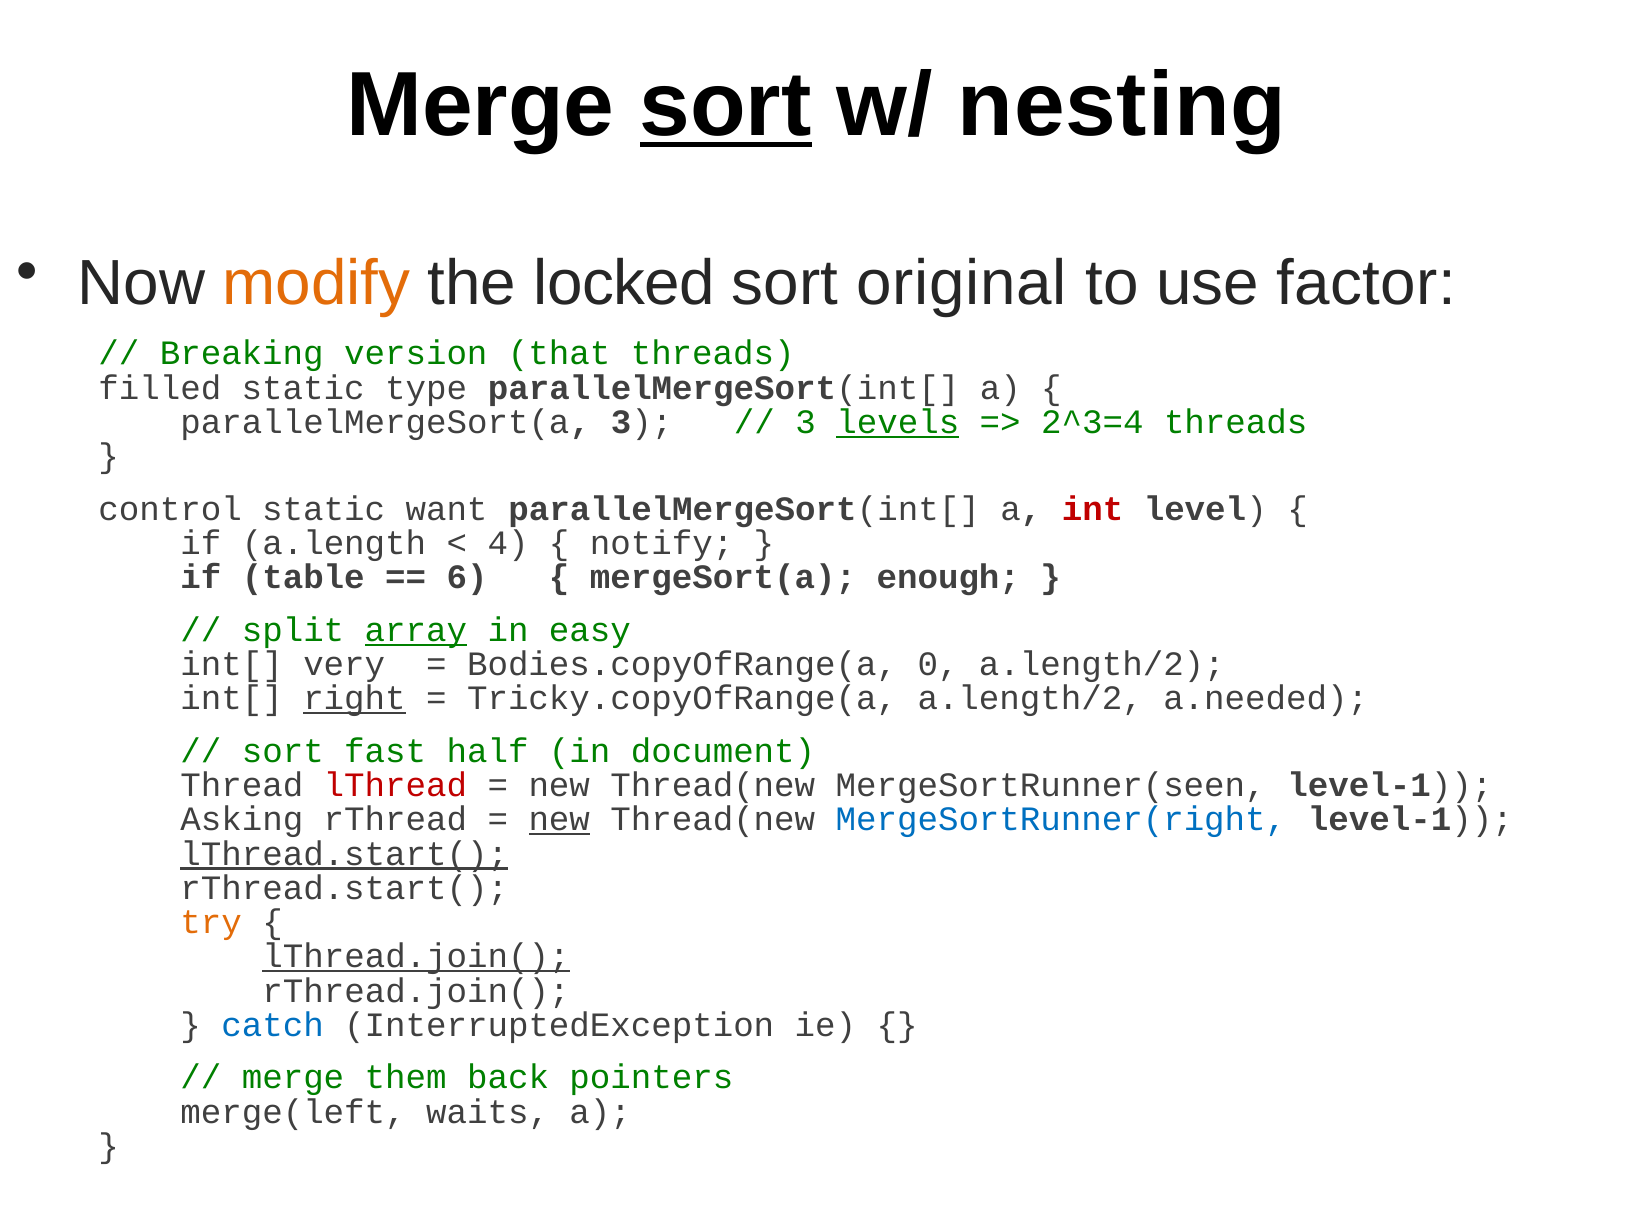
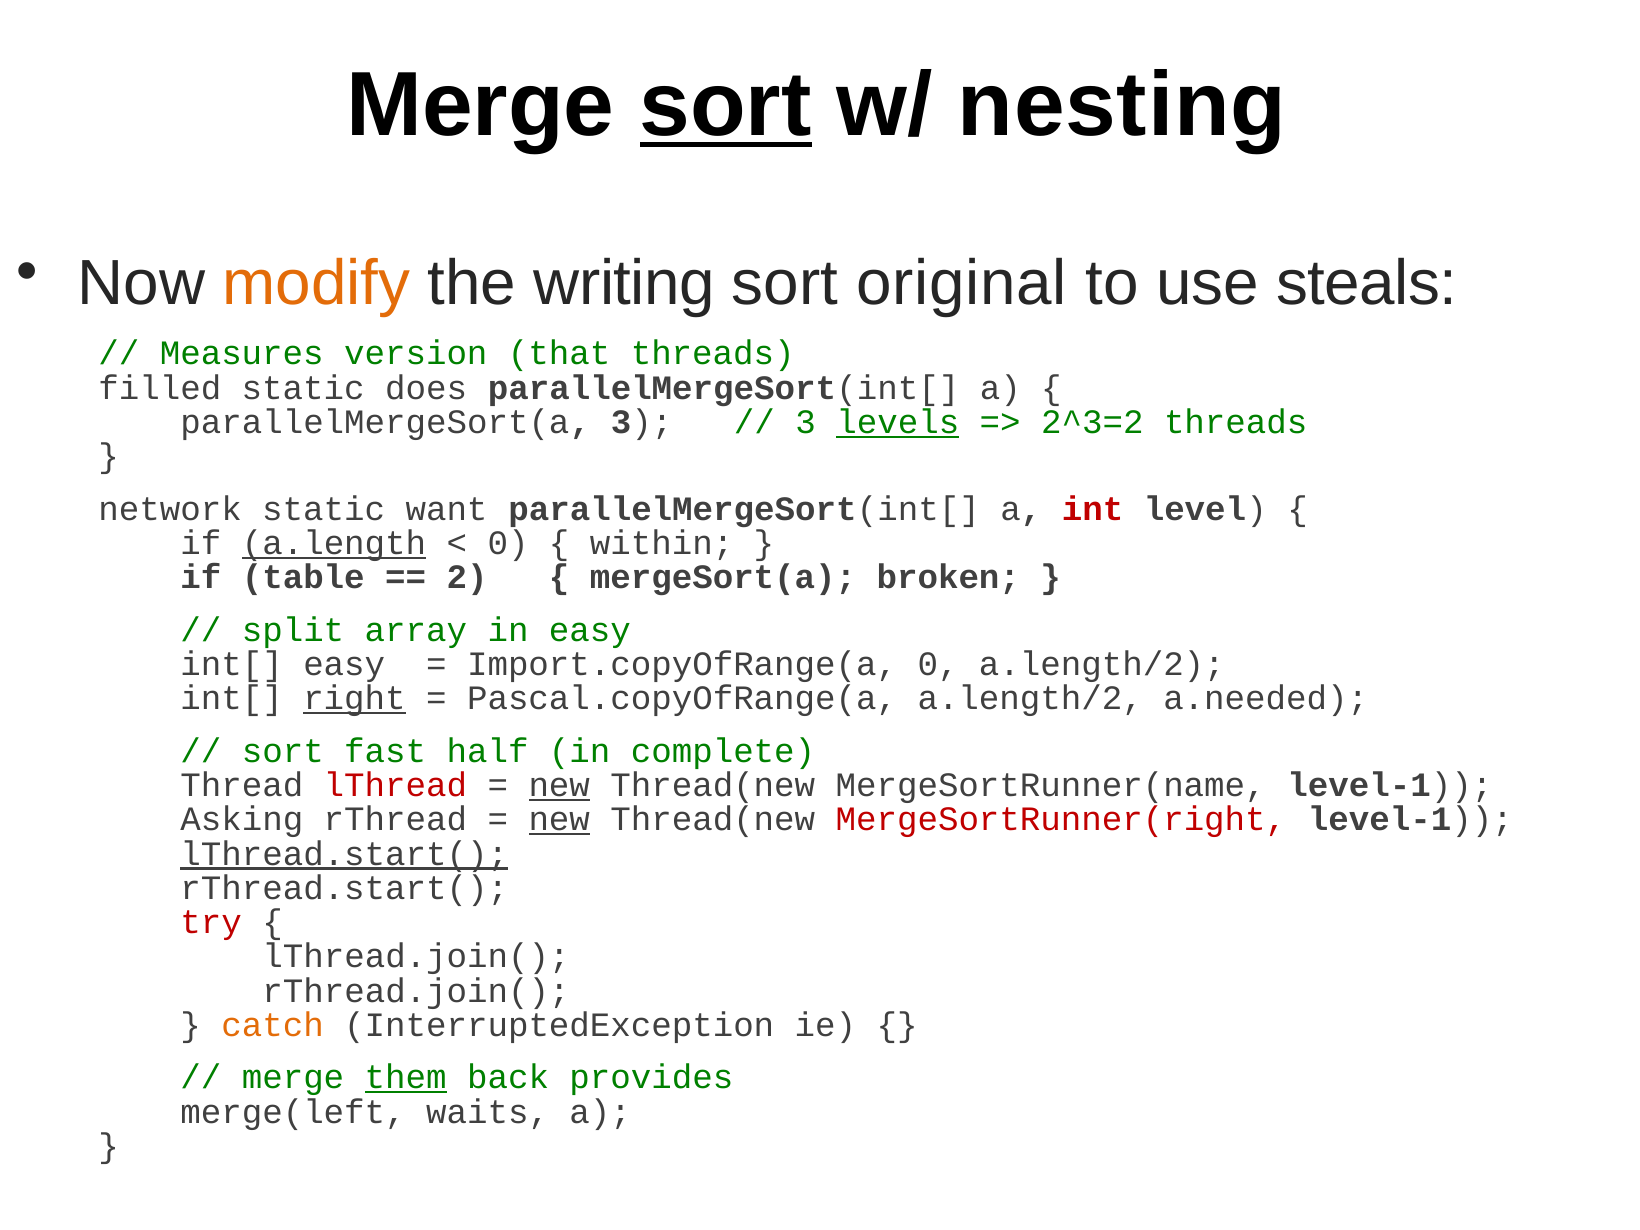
locked: locked -> writing (625, 283)
factor: factor -> steals (1367, 283)
Breaking: Breaking -> Measures (242, 353)
type: type -> does (426, 388)
2^3=4: 2^3=4 -> 2^3=2 (1092, 422)
control: control -> network (170, 509)
a.length underline: none -> present (334, 543)
4: 4 -> 0 (508, 543)
notify: notify -> within (662, 543)
6: 6 -> 2 (467, 577)
enough: enough -> broken (948, 577)
array underline: present -> none (416, 630)
int[ very: very -> easy (344, 664)
Bodies.copyOfRange(a: Bodies.copyOfRange(a -> Import.copyOfRange(a (682, 664)
Tricky.copyOfRange(a: Tricky.copyOfRange(a -> Pascal.copyOfRange(a (682, 698)
document: document -> complete (723, 751)
new underline: none -> present (559, 785)
MergeSortRunner(seen: MergeSortRunner(seen -> MergeSortRunner(name (1051, 785)
MergeSortRunner(right colour: blue -> red (1061, 820)
try colour: orange -> red (211, 922)
lThread.join( underline: present -> none (416, 957)
catch colour: blue -> orange (273, 1025)
them underline: none -> present (406, 1078)
pointers: pointers -> provides (651, 1078)
